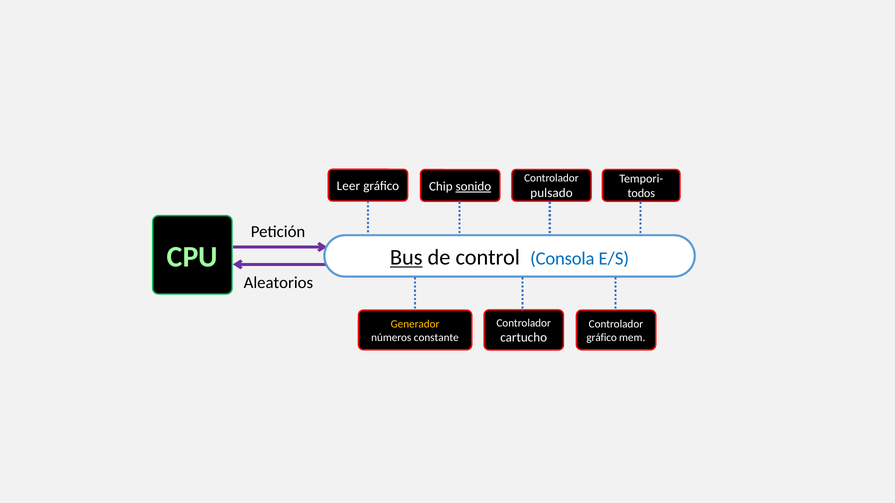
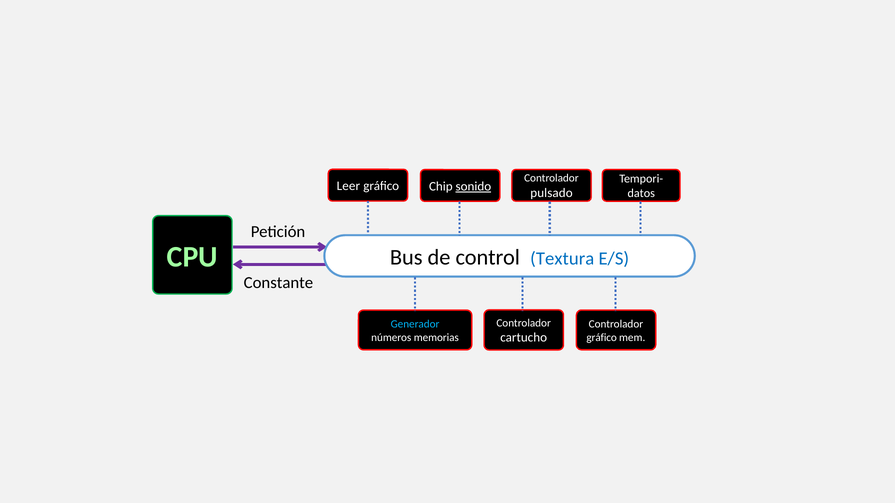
todos: todos -> datos (641, 194)
Bus underline: present -> none (406, 258)
Consola: Consola -> Textura (562, 259)
Aleatorios: Aleatorios -> Constante (278, 283)
Generador colour: yellow -> light blue (415, 324)
constante: constante -> memorias (436, 338)
